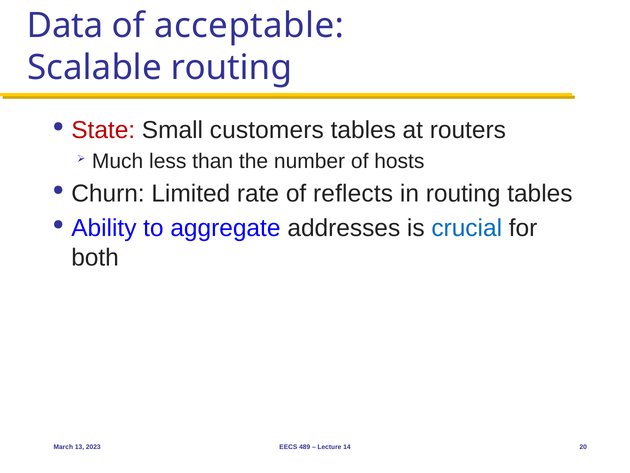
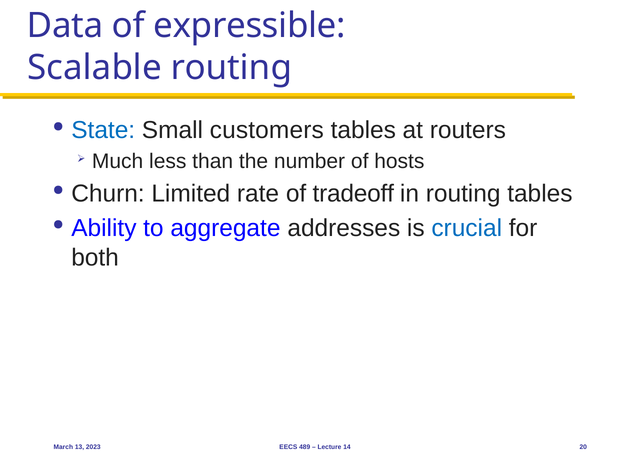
acceptable: acceptable -> expressible (250, 26)
State colour: red -> blue (103, 130)
reflects: reflects -> tradeoff (353, 194)
